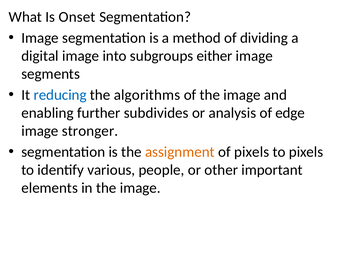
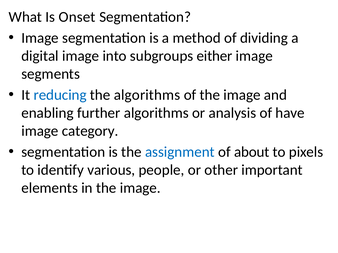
further subdivides: subdivides -> algorithms (156, 113)
edge: edge -> have (290, 113)
stronger: stronger -> category (90, 131)
assignment colour: orange -> blue (180, 152)
of pixels: pixels -> about (252, 152)
